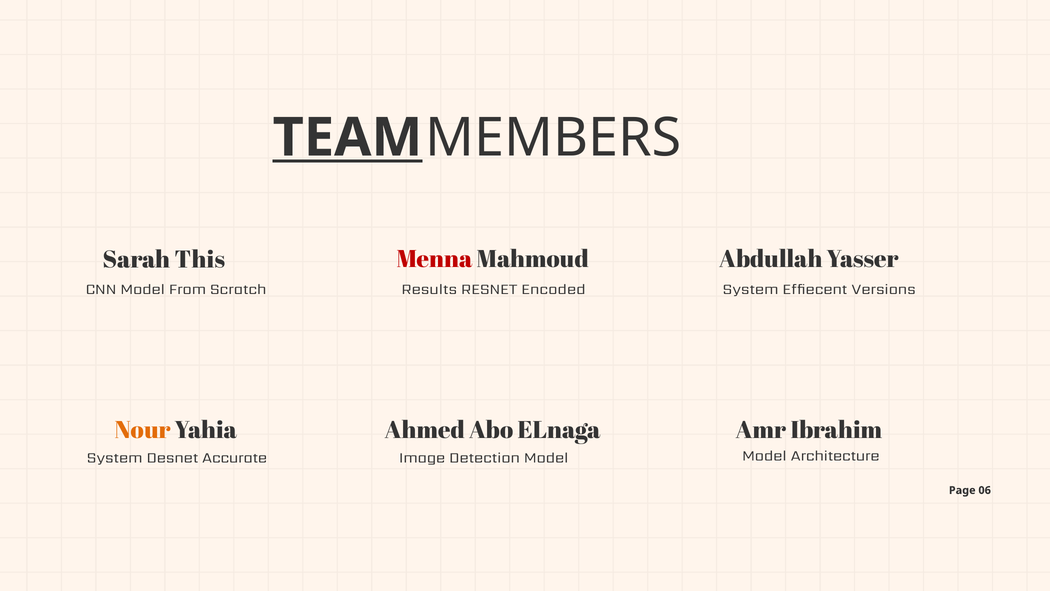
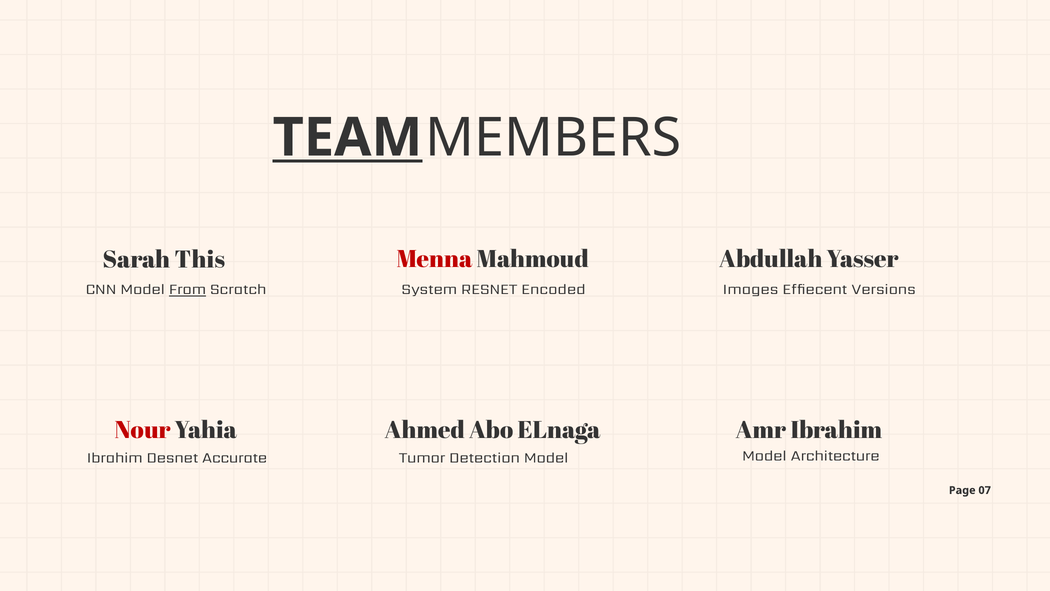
From underline: none -> present (188, 289)
Results: Results -> System (429, 289)
System: System -> Images (751, 289)
Nour colour: orange -> red (143, 430)
System: System -> Ibrahim (115, 458)
Image: Image -> Tumor (422, 458)
06: 06 -> 07 (985, 490)
